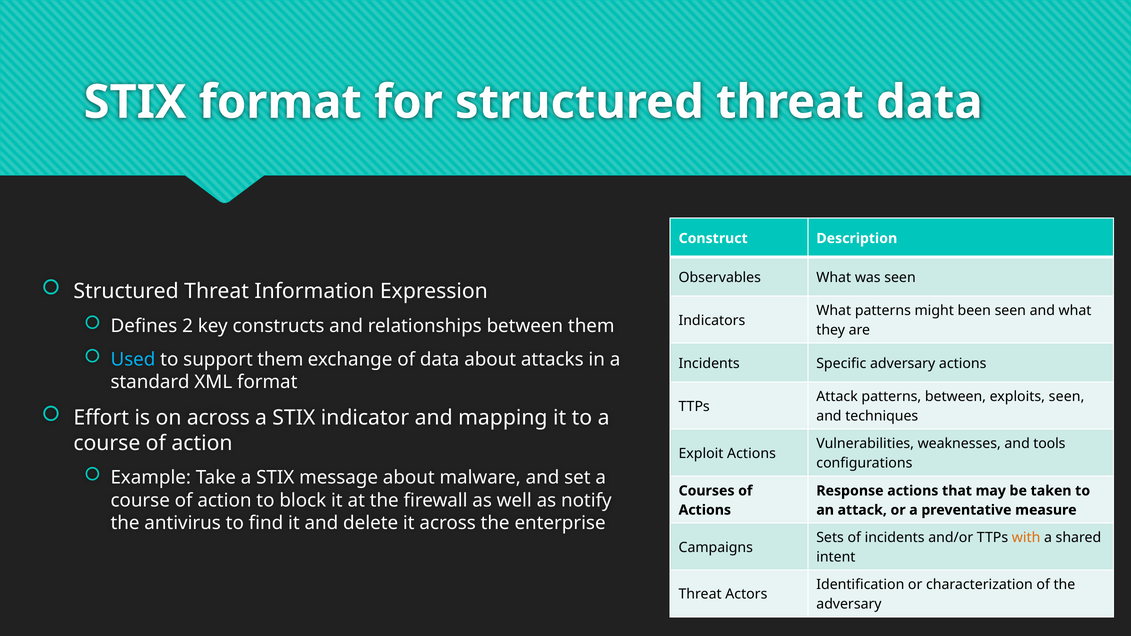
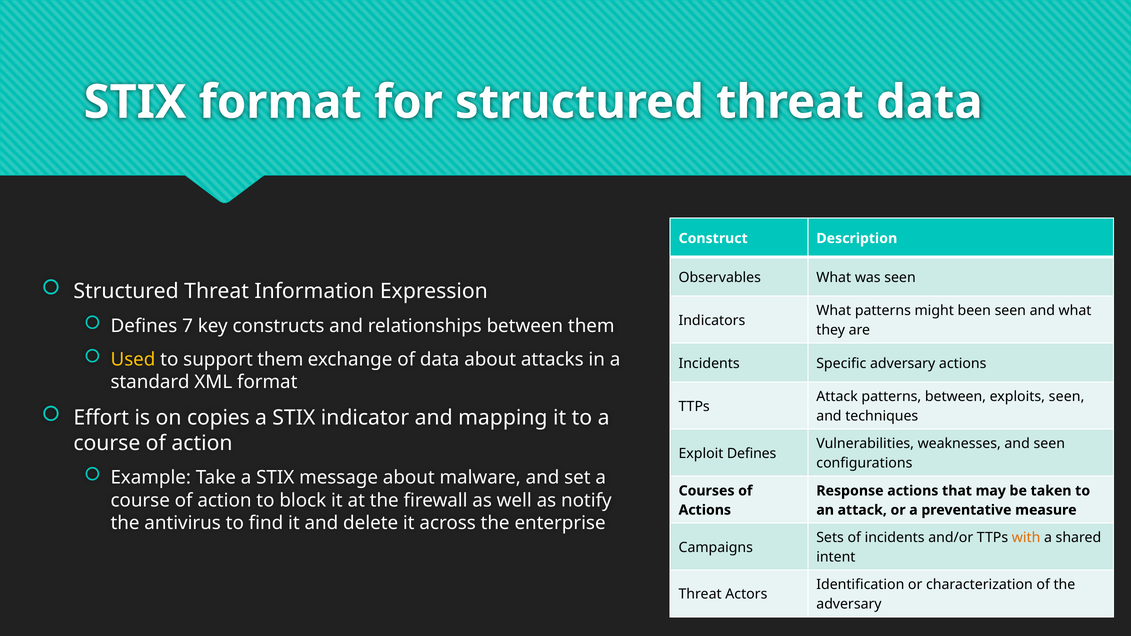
2: 2 -> 7 (188, 326)
Used colour: light blue -> yellow (133, 360)
on across: across -> copies (218, 418)
and tools: tools -> seen (1049, 444)
Exploit Actions: Actions -> Defines (752, 454)
